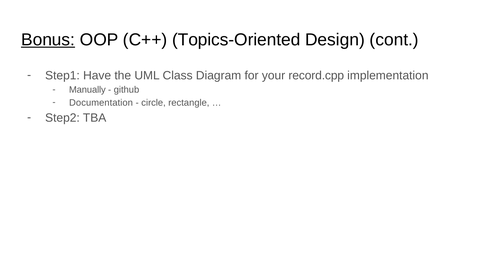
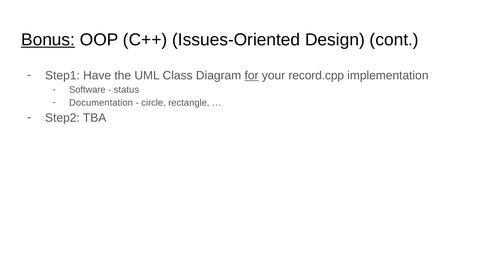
Topics-Oriented: Topics-Oriented -> Issues-Oriented (236, 40)
for underline: none -> present (252, 75)
Manually: Manually -> Software (87, 90)
github: github -> status (126, 90)
